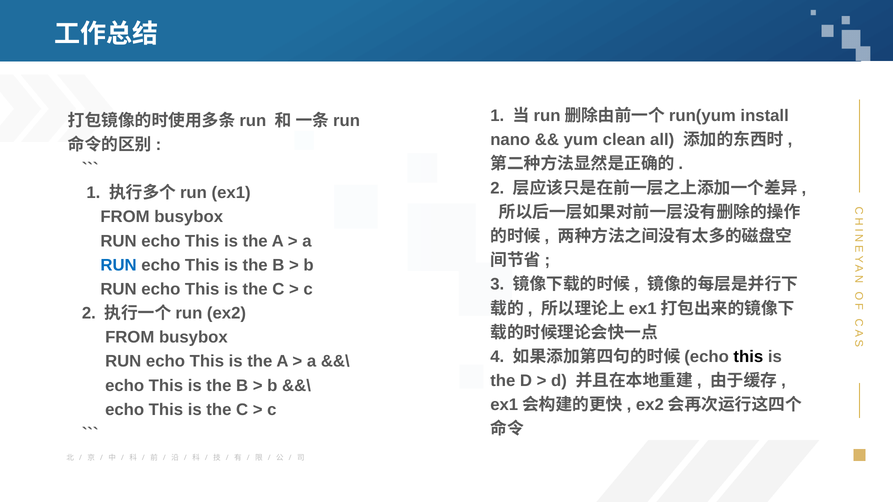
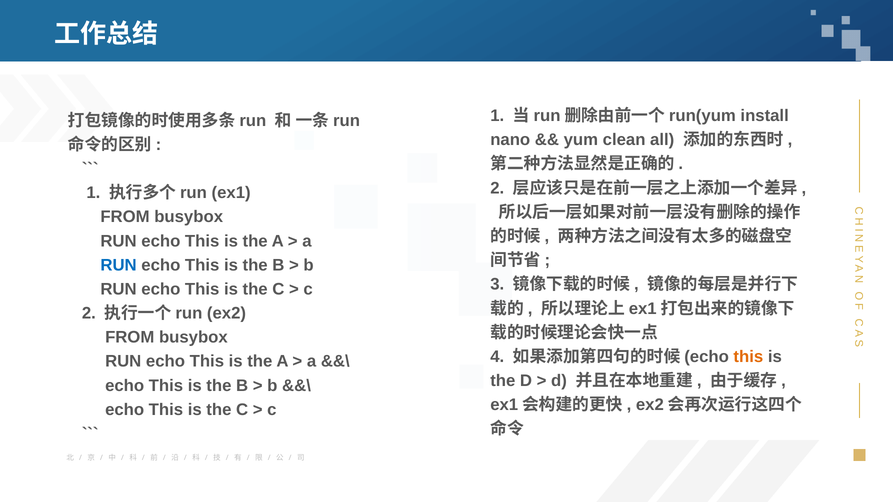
this colour: black -> orange (748, 357)
